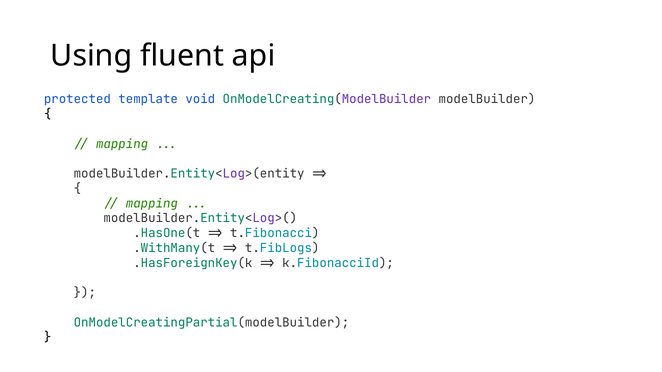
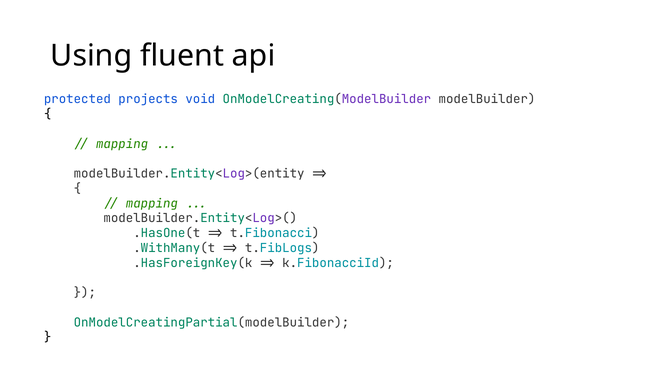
template: template -> projects (148, 99)
